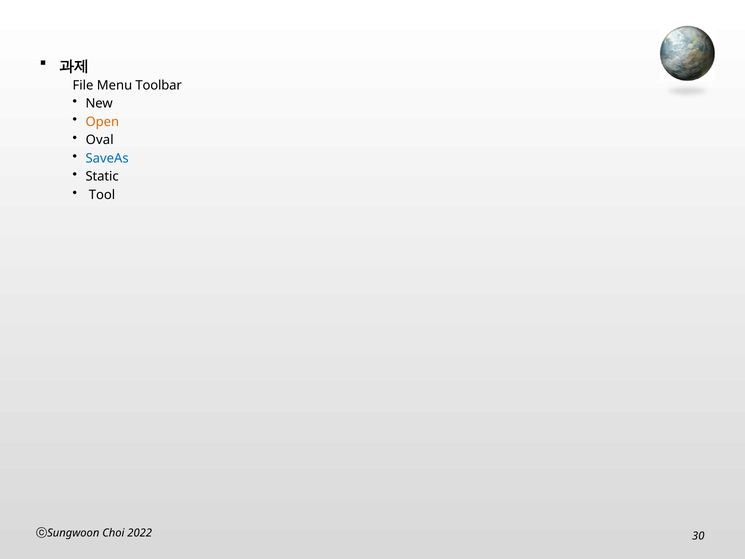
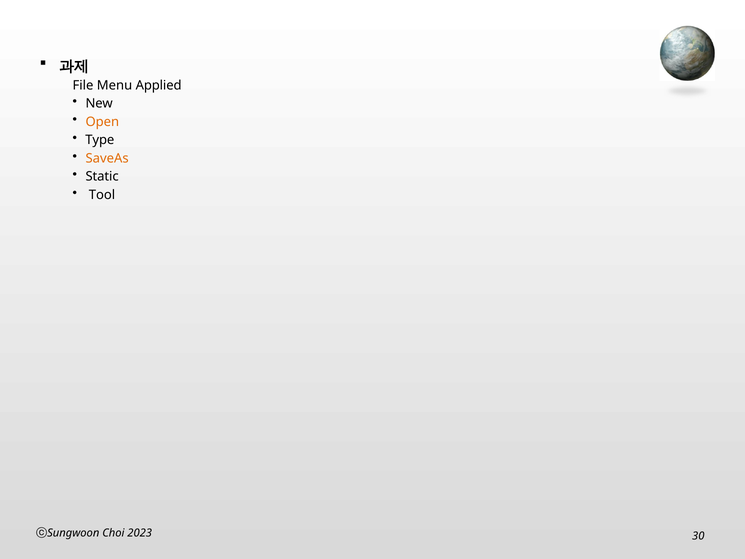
Toolbar: Toolbar -> Applied (159, 85)
Oval: Oval -> Type (100, 140)
SaveAs colour: blue -> orange (107, 158)
2022: 2022 -> 2023 (140, 533)
